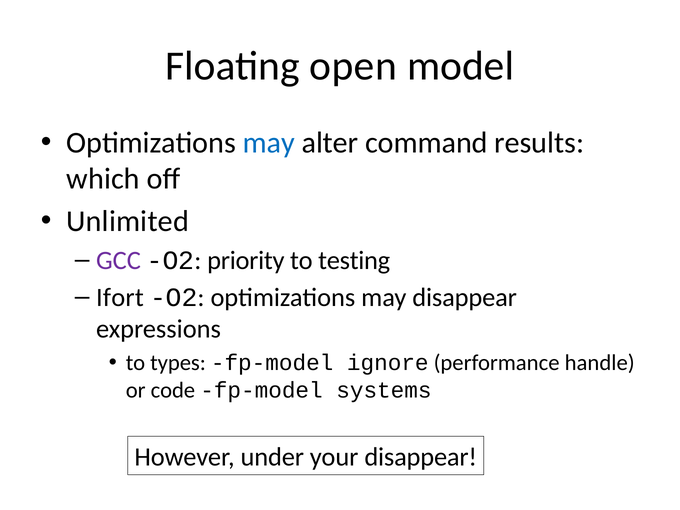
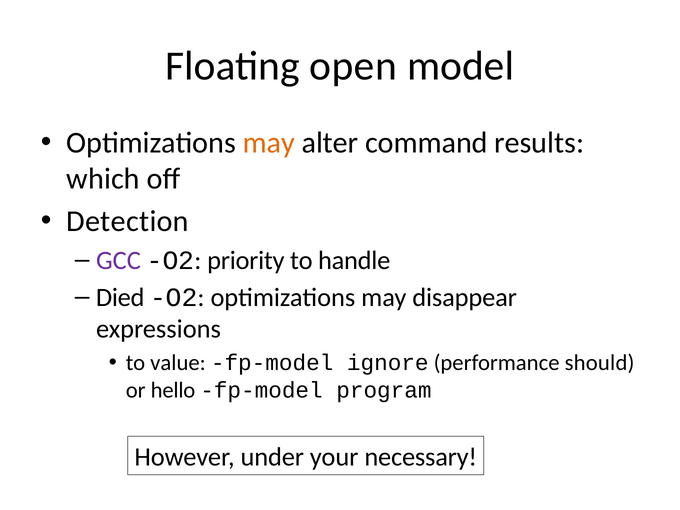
may colour: blue -> orange (269, 143)
Unlimited: Unlimited -> Detection (128, 221)
testing: testing -> handle (354, 260)
Ifort: Ifort -> Died (120, 297)
types: types -> value (178, 363)
handle: handle -> should (600, 363)
code: code -> hello (173, 390)
systems: systems -> program (384, 390)
your disappear: disappear -> necessary (421, 457)
